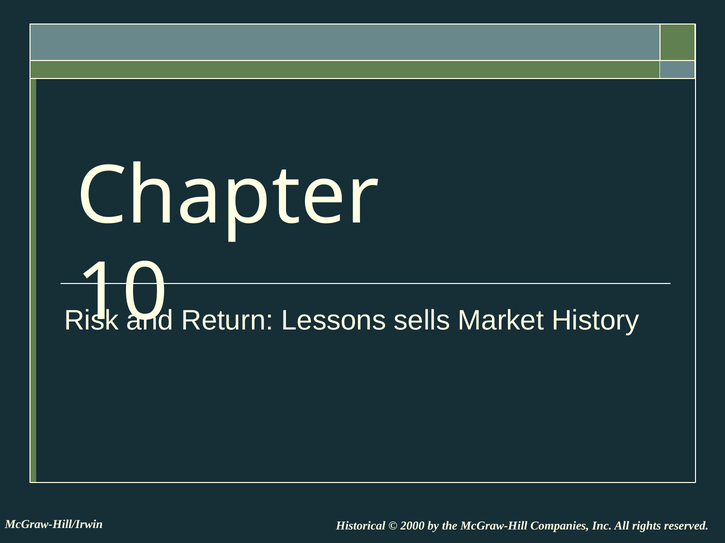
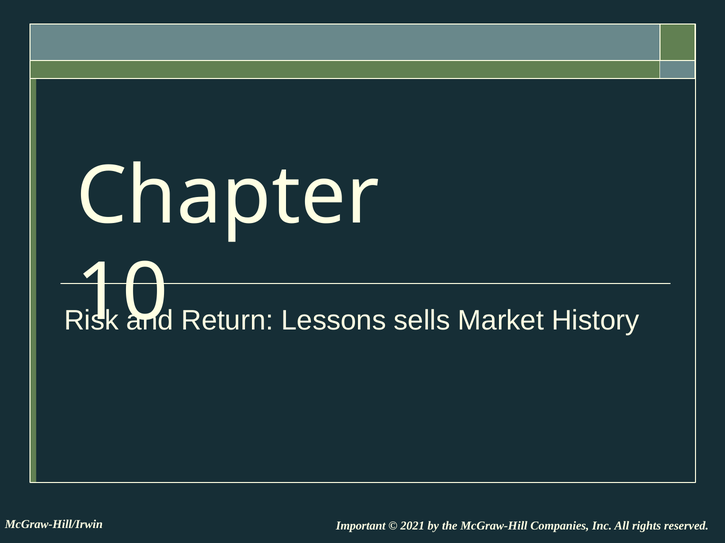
Historical: Historical -> Important (361, 527)
2000: 2000 -> 2021 (412, 527)
